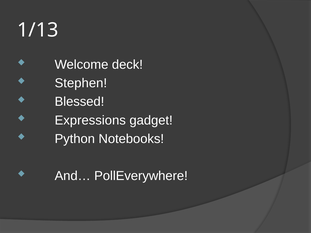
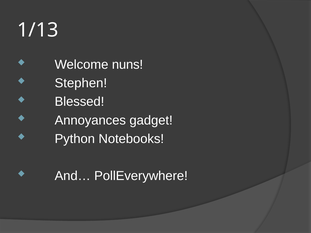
deck: deck -> nuns (127, 65)
Expressions: Expressions -> Annoyances (90, 120)
